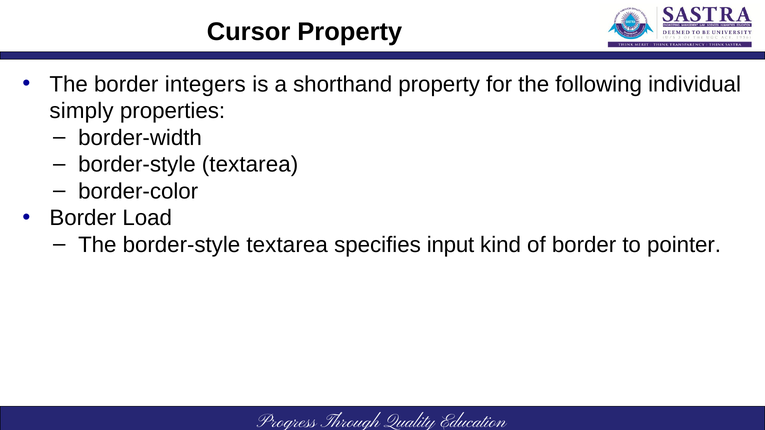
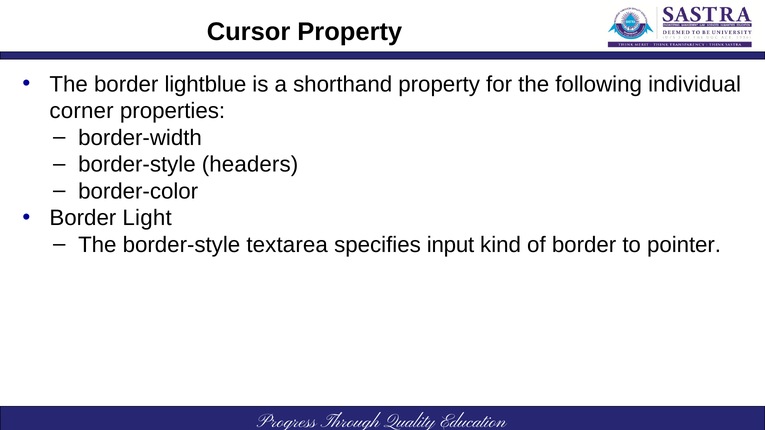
integers: integers -> lightblue (205, 84)
simply: simply -> corner (82, 111)
textarea: textarea -> headers (250, 165)
Load: Load -> Light (147, 218)
